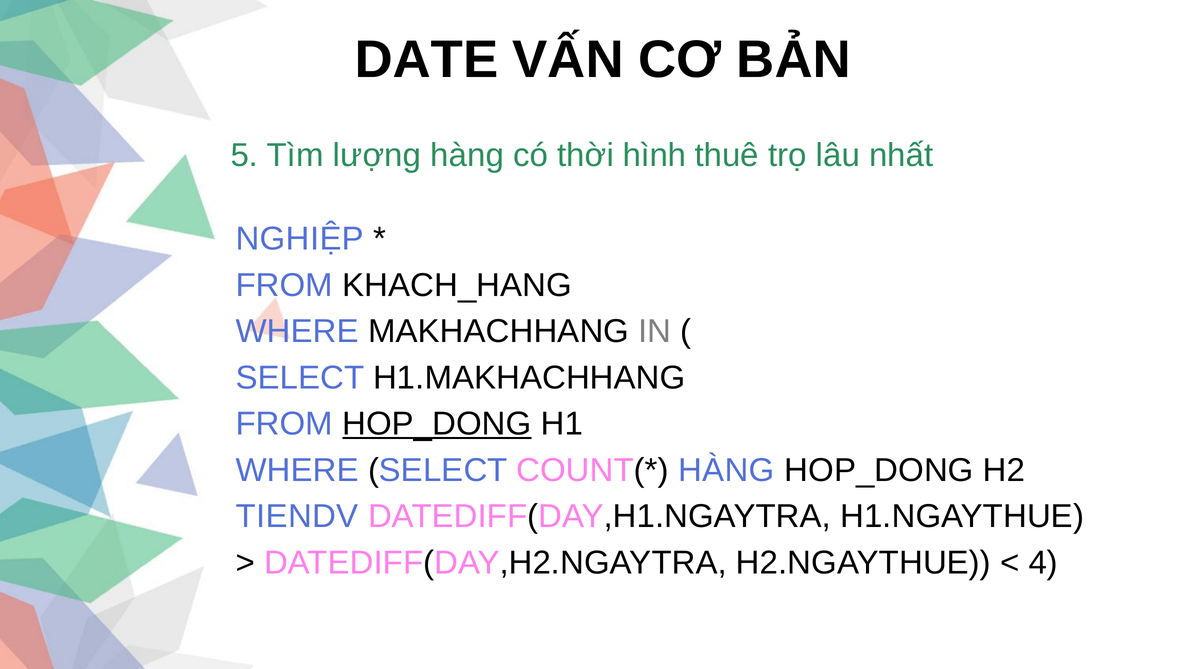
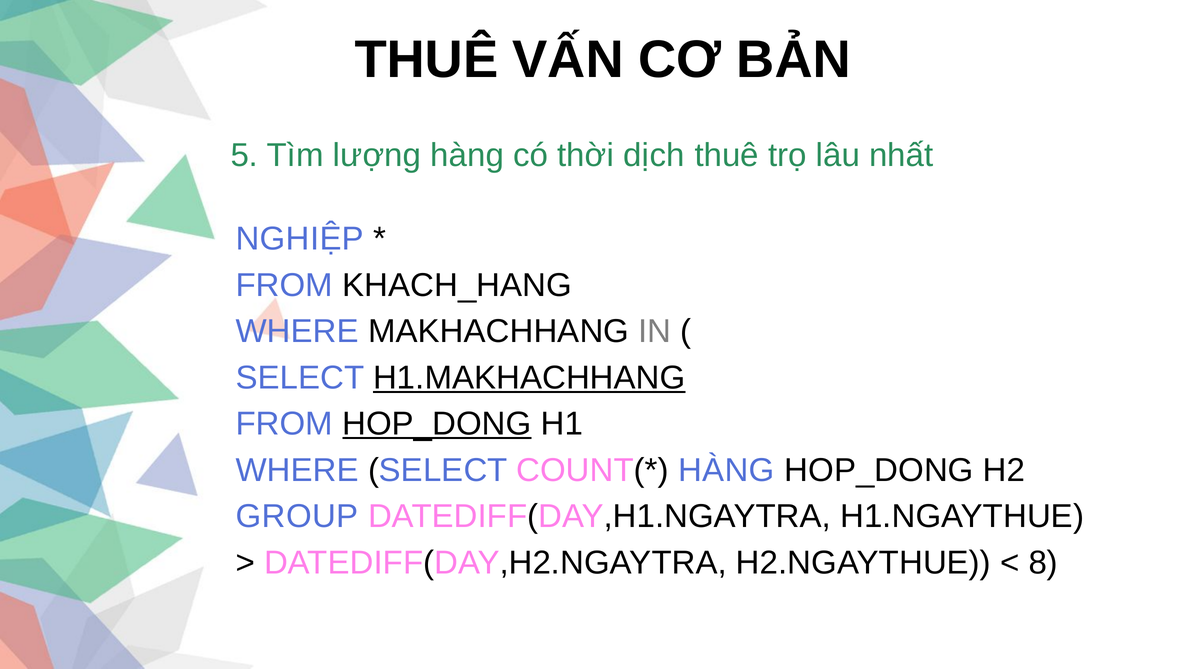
DATE: DATE -> THUÊ (426, 60)
hình: hình -> dịch (654, 155)
H1.MAKHACHHANG underline: none -> present (529, 378)
TIENDV: TIENDV -> GROUP (297, 516)
4: 4 -> 8 (1043, 563)
